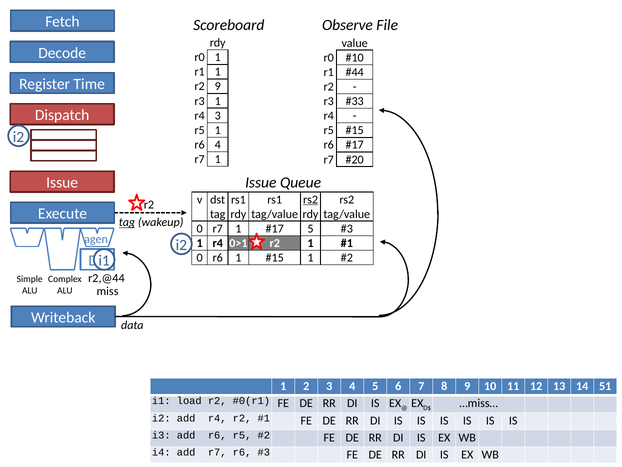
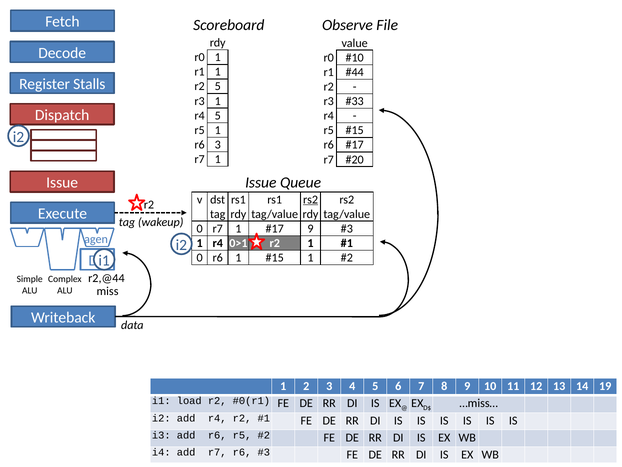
Time: Time -> Stalls (89, 84)
r2 9: 9 -> 5 (218, 86)
r4 3: 3 -> 5 (218, 115)
r6 4: 4 -> 3 (218, 145)
tag underline: present -> none (127, 222)
5: 5 -> 9 (311, 228)
51: 51 -> 19 (605, 386)
